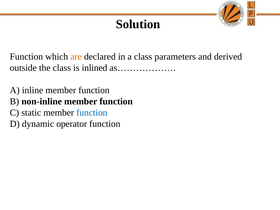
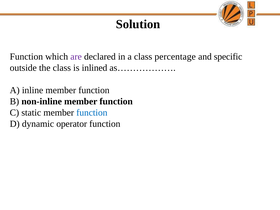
are colour: orange -> purple (76, 57)
parameters: parameters -> percentage (175, 57)
derived: derived -> specific (228, 57)
